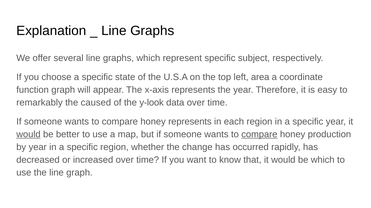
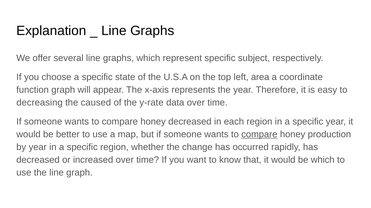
remarkably: remarkably -> decreasing (39, 103)
y-look: y-look -> y-rate (151, 103)
honey represents: represents -> decreased (190, 122)
would underline: present -> none (28, 135)
